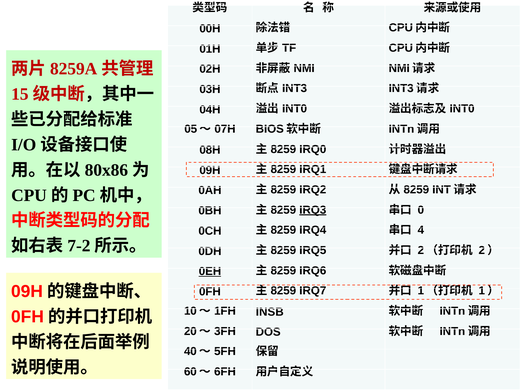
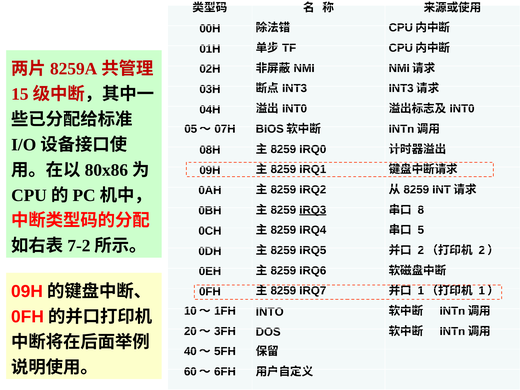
0: 0 -> 8 (421, 210)
4: 4 -> 5 (421, 230)
0EH underline: present -> none (210, 271)
INSB: INSB -> INTO (270, 312)
